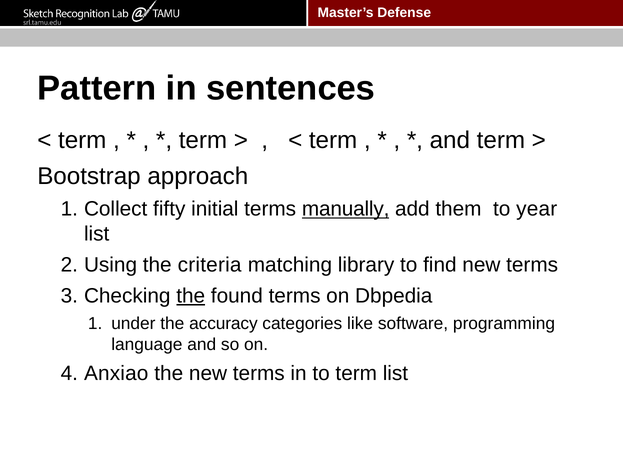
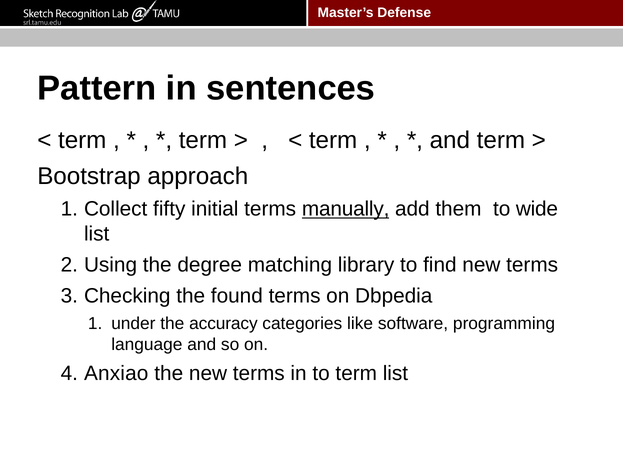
year: year -> wide (537, 209)
criteria: criteria -> degree (210, 265)
the underline: present -> none (191, 296)
